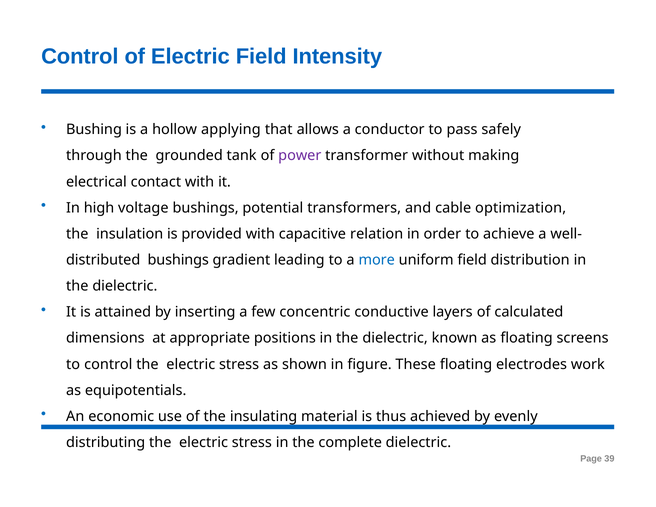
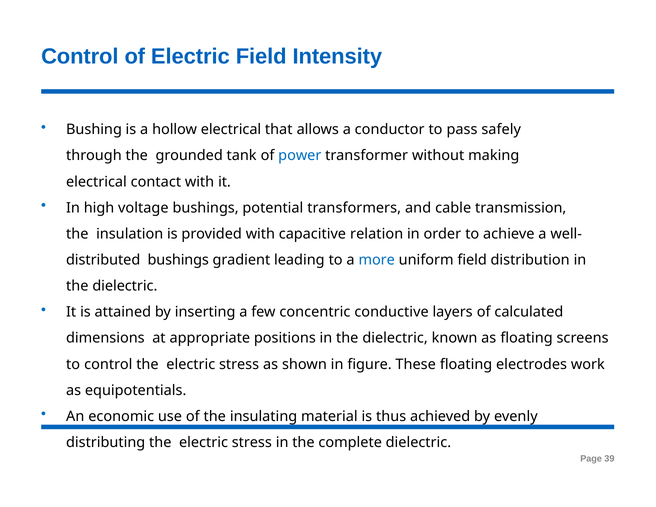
hollow applying: applying -> electrical (231, 130)
power colour: purple -> blue (300, 156)
optimization: optimization -> transmission (521, 208)
